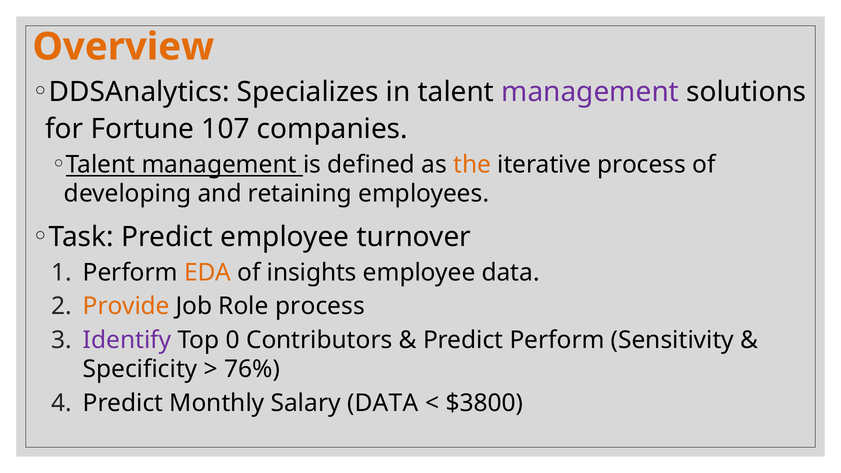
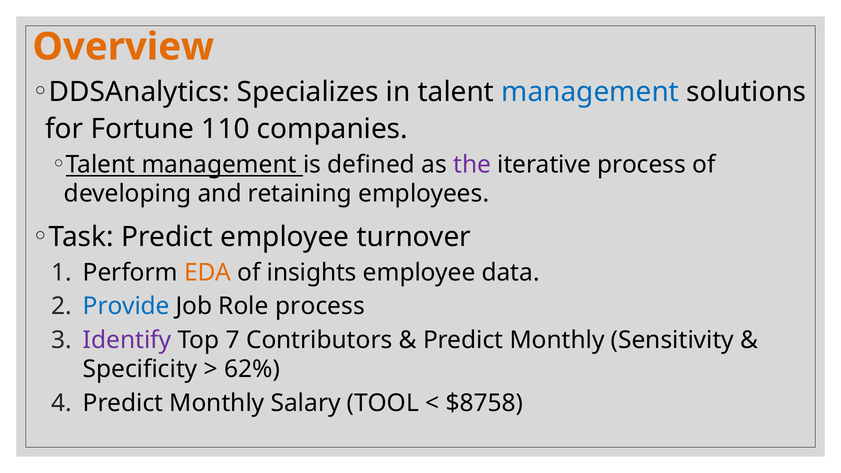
management colour: purple -> blue (590, 92)
107: 107 -> 110 (226, 129)
the colour: orange -> purple (472, 165)
Provide colour: orange -> blue (126, 306)
0: 0 -> 7 (233, 340)
Perform: Perform -> Monthly (557, 340)
76%: 76% -> 62% (252, 369)
Salary DATA: DATA -> TOOL (383, 403)
$3800: $3800 -> $8758 (484, 403)
